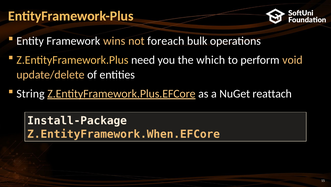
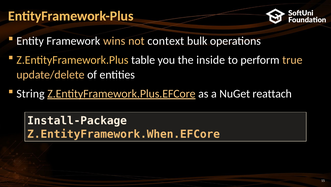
foreach: foreach -> context (166, 41)
need: need -> table (143, 60)
which: which -> inside (211, 60)
void: void -> true (292, 60)
